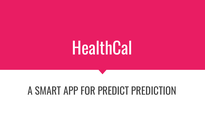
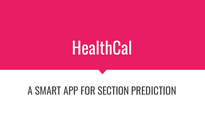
PREDICT: PREDICT -> SECTION (113, 92)
